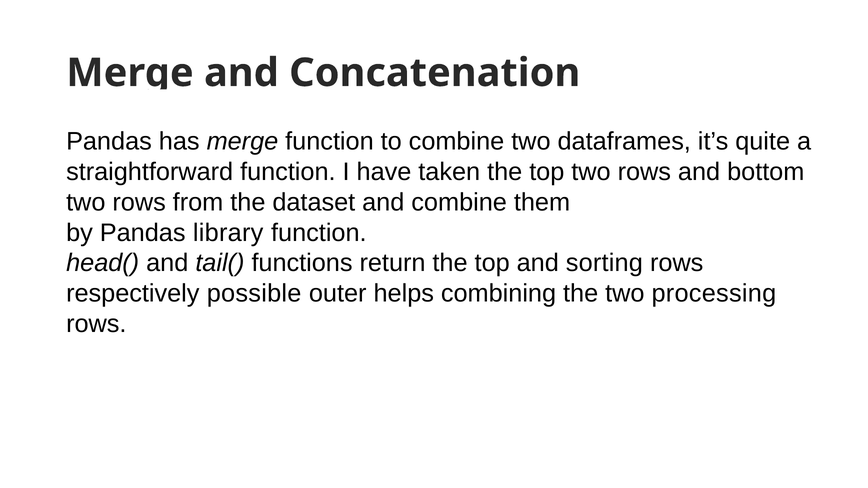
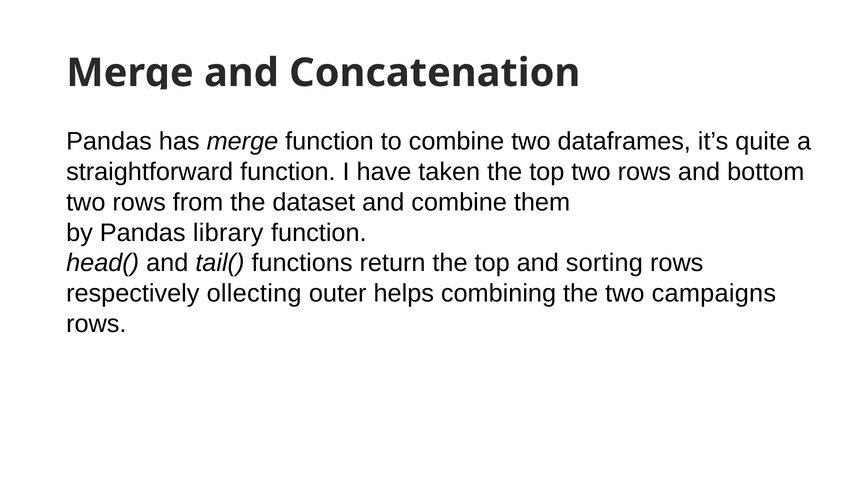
possible: possible -> ollecting (254, 294)
processing: processing -> campaigns (714, 294)
